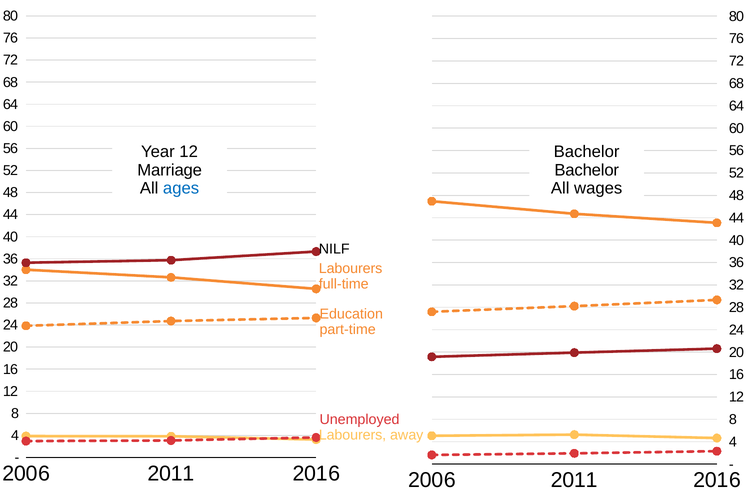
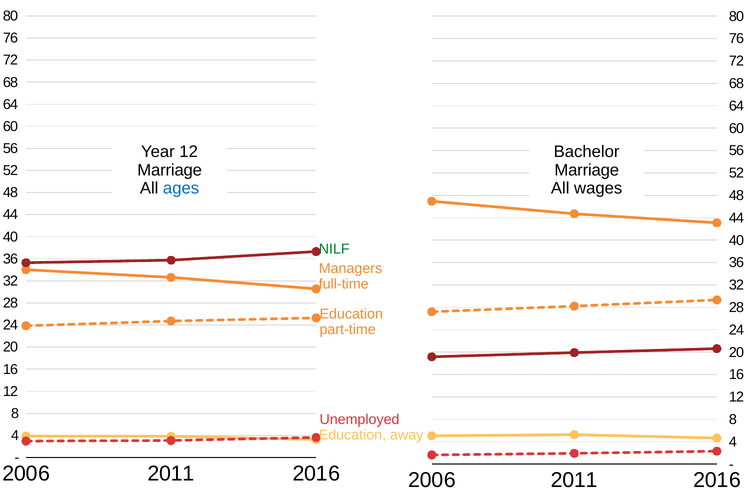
Bachelor: Bachelor -> Marriage (587, 170)
NILF colour: black -> green (334, 249)
Labourers: Labourers -> Managers (351, 268)
Labourers: Labourers -> Education (352, 434)
